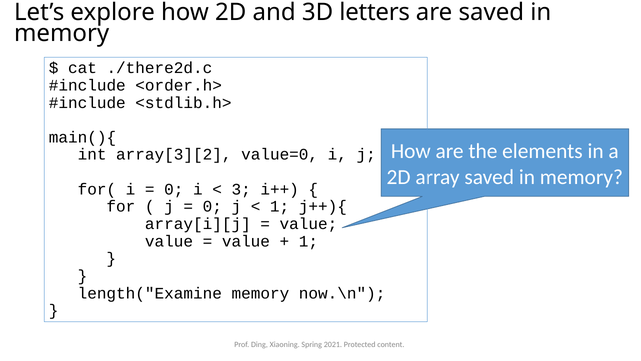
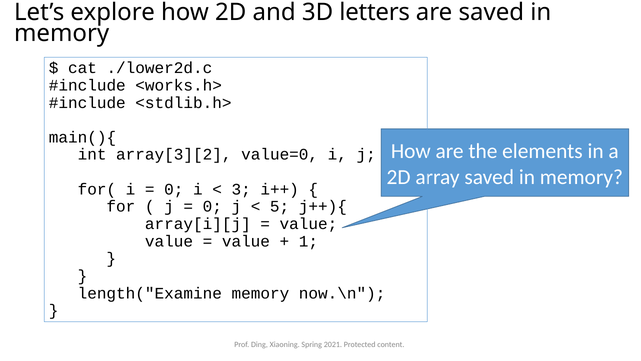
./there2d.c: ./there2d.c -> ./lower2d.c (159, 68)
<order.h>: <order.h> -> <works.h> (179, 85)
1: 1 -> 5 (280, 206)
